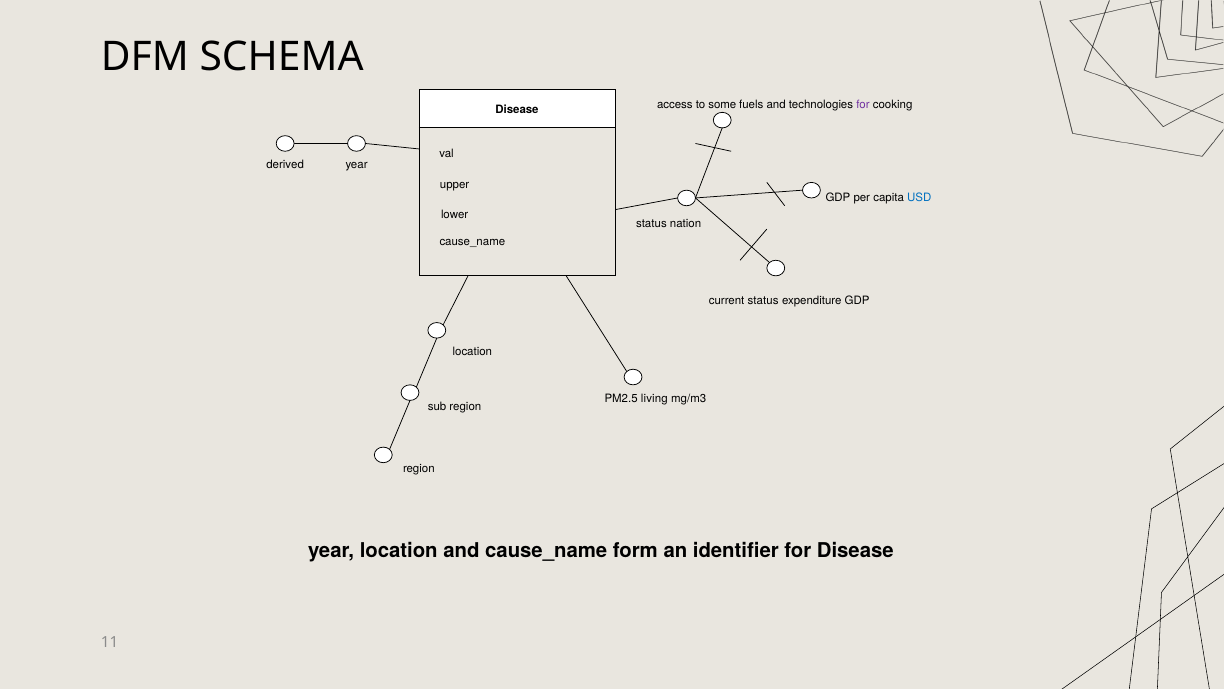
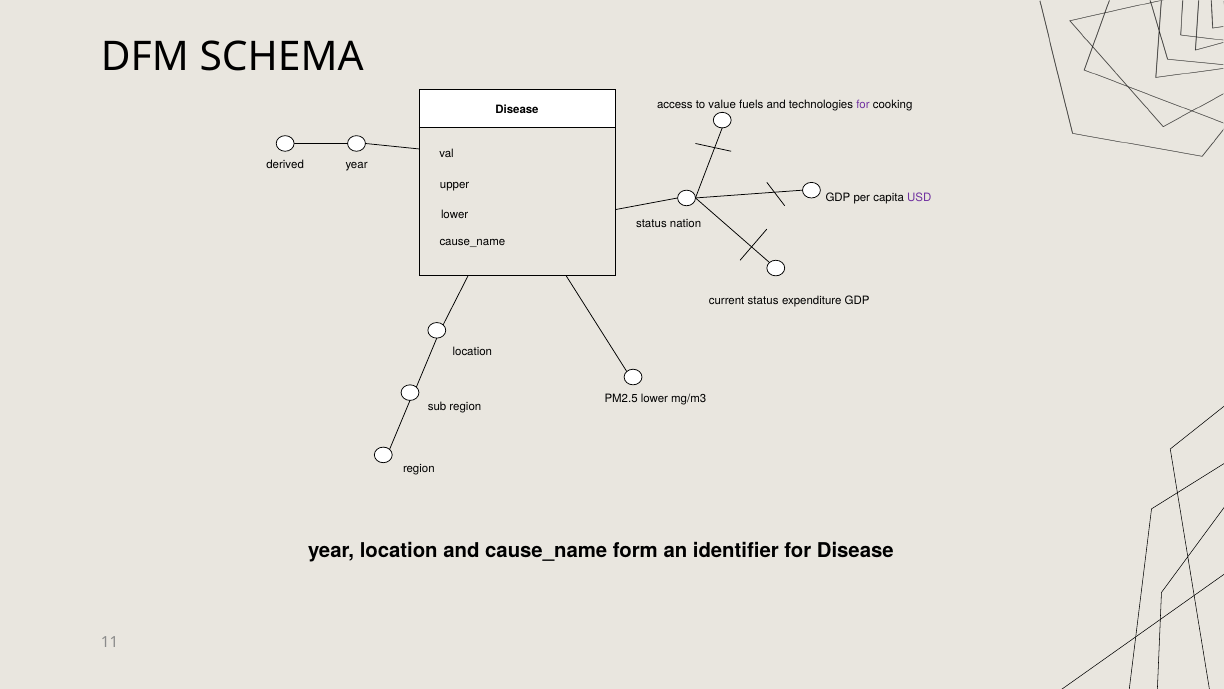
some: some -> value (722, 104)
USD colour: blue -> purple (919, 197)
PM2.5 living: living -> lower (654, 398)
